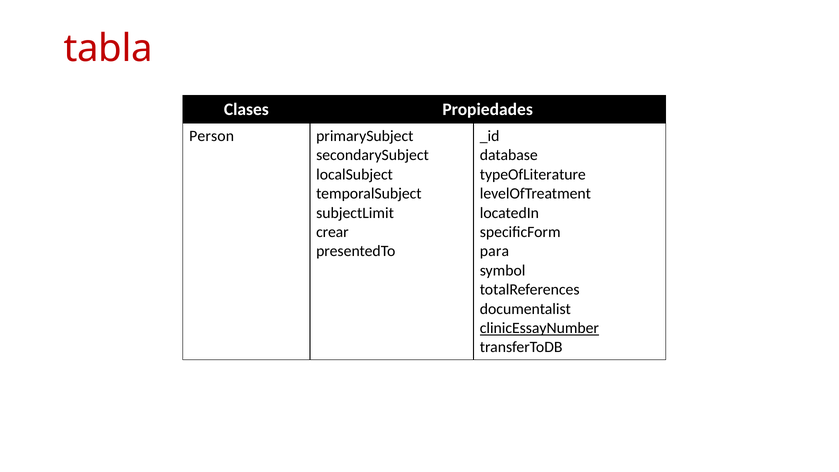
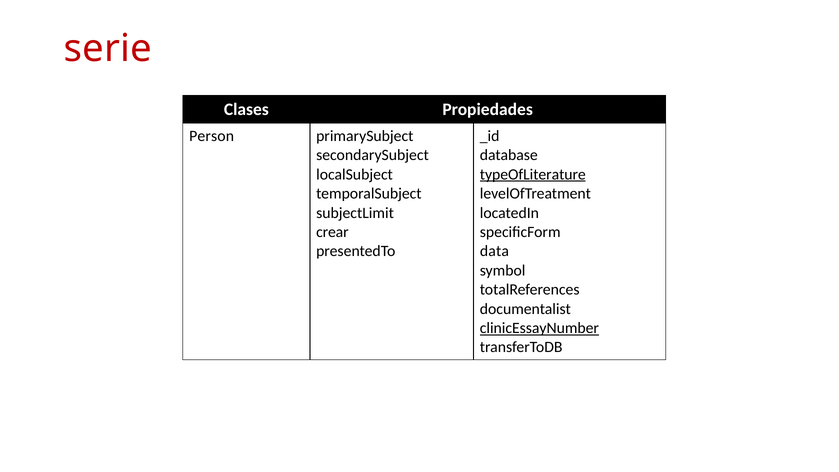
tabla: tabla -> serie (108, 49)
typeOfLiterature underline: none -> present (533, 174)
para: para -> data (494, 251)
